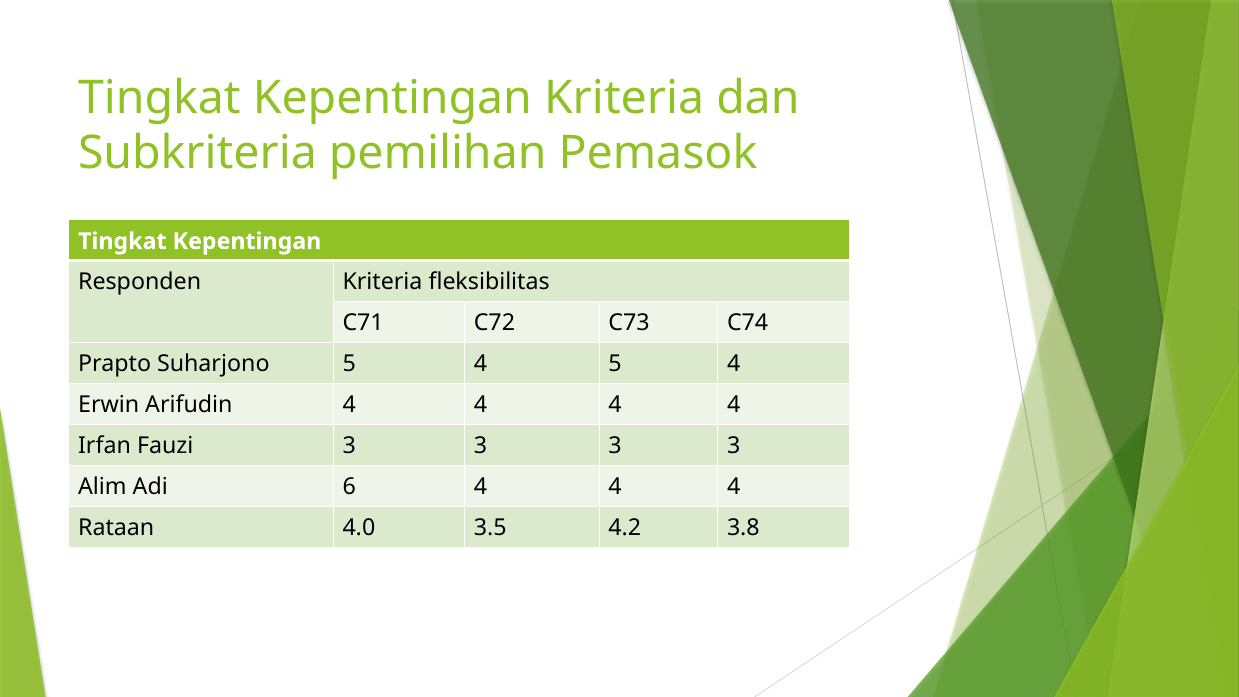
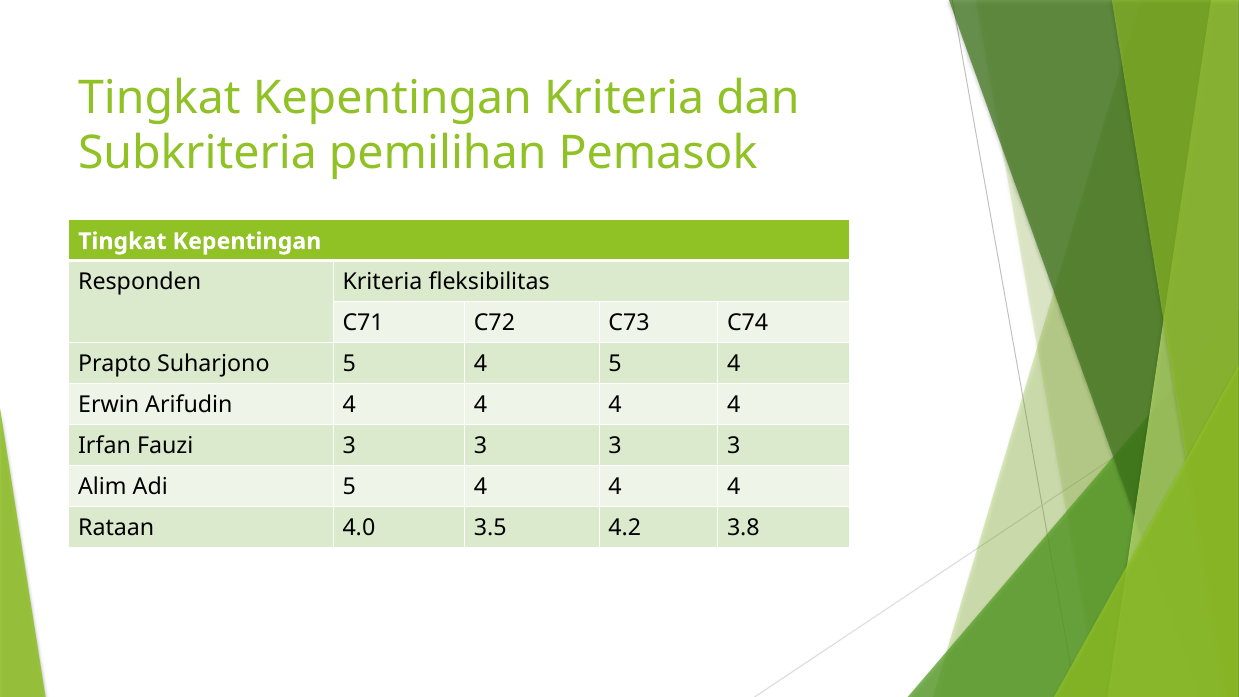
Adi 6: 6 -> 5 (349, 487)
